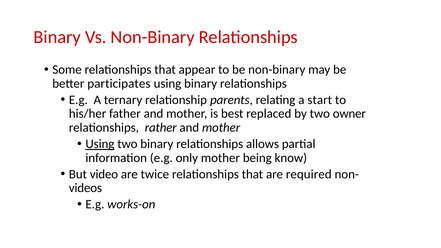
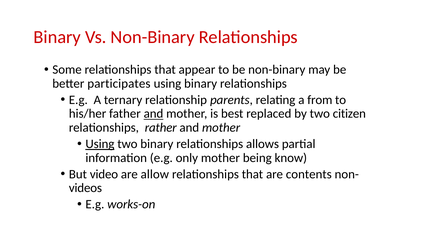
start: start -> from (320, 100)
and underline: none -> present (153, 114)
owner: owner -> citizen (349, 114)
twice: twice -> allow (155, 174)
required: required -> contents (309, 174)
